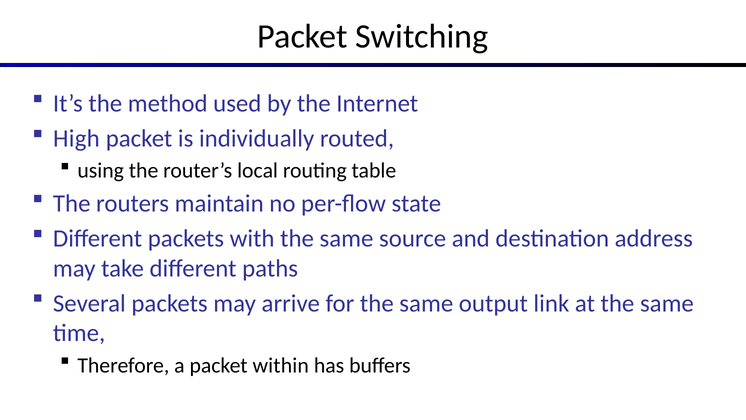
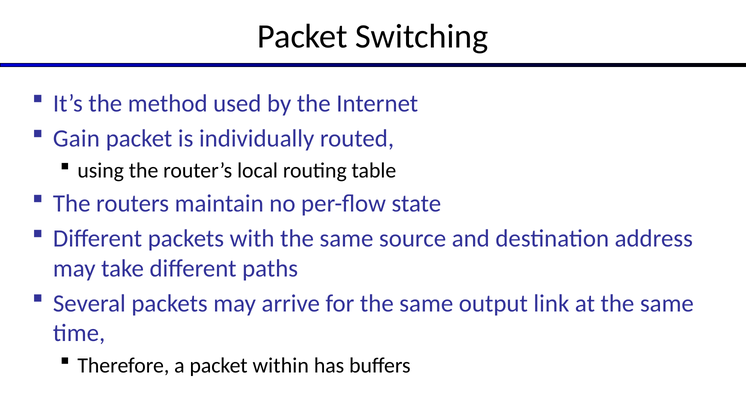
High: High -> Gain (76, 138)
